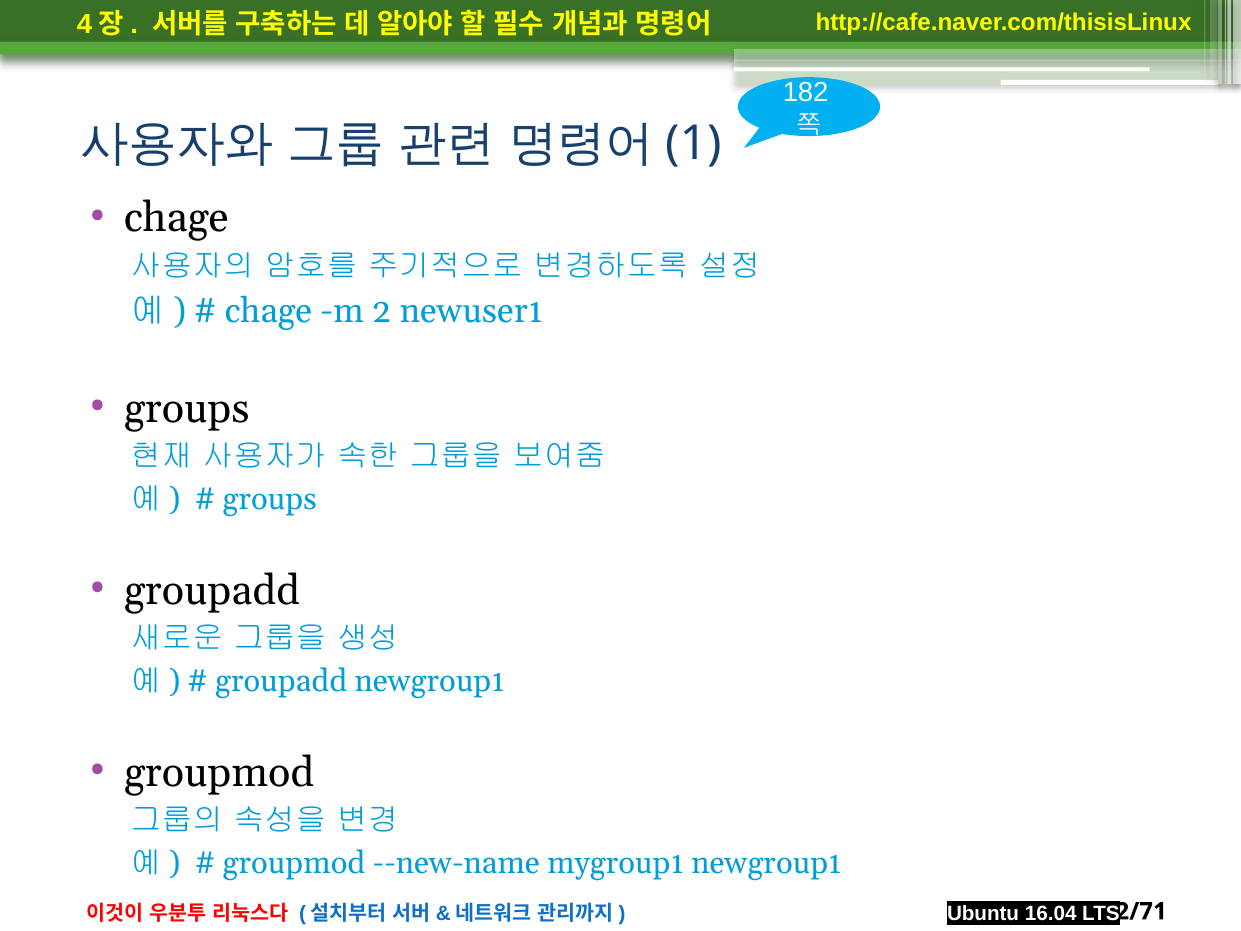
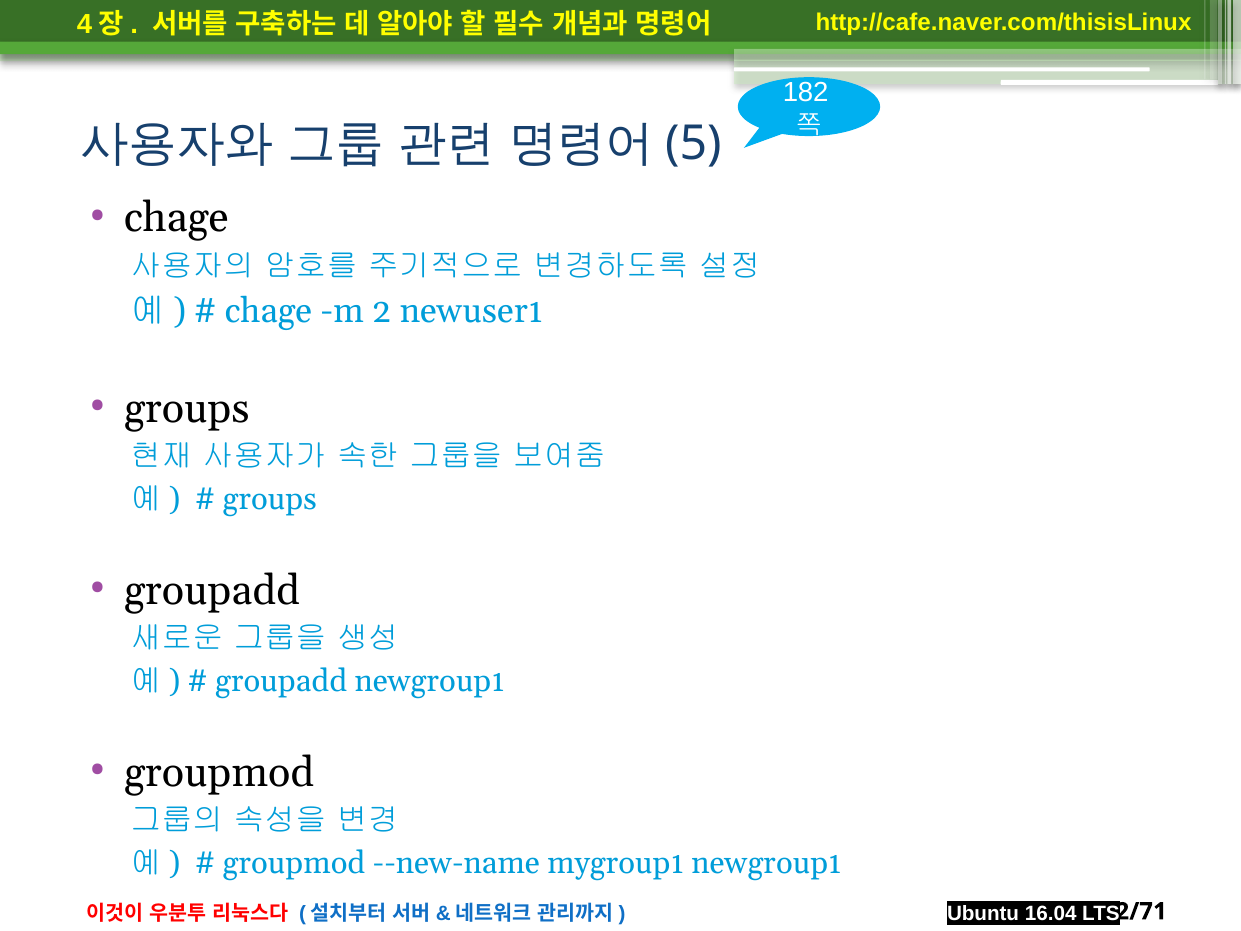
1: 1 -> 5 (693, 144)
